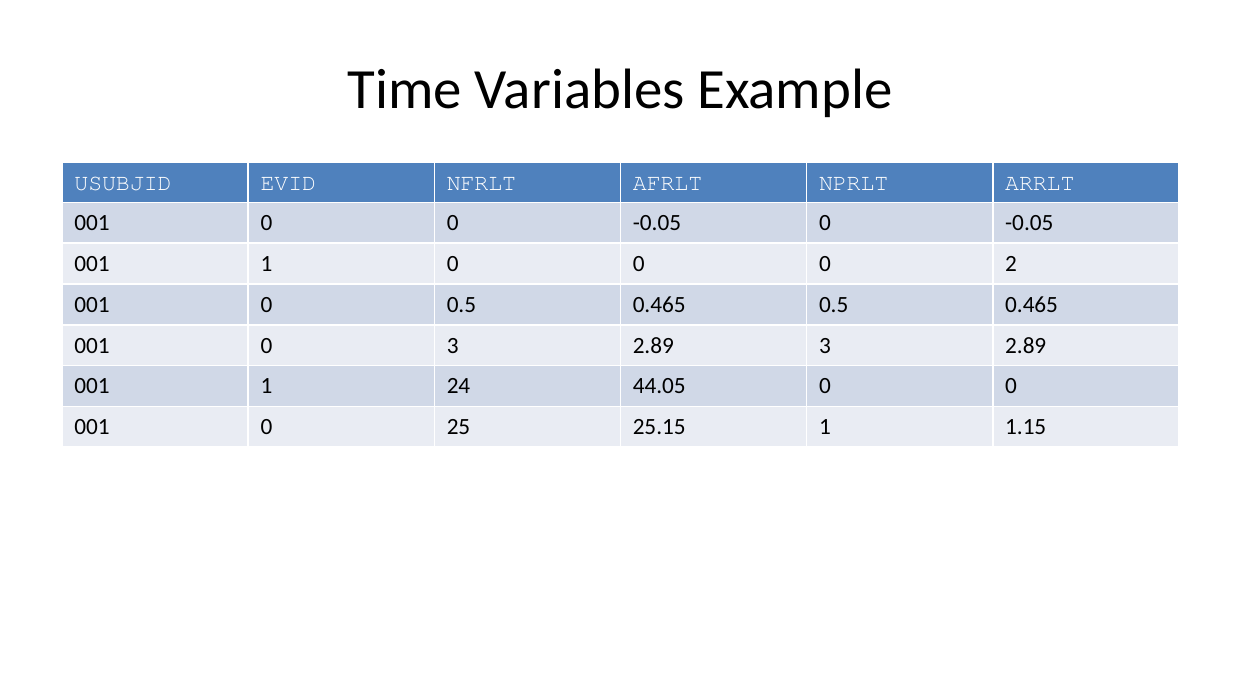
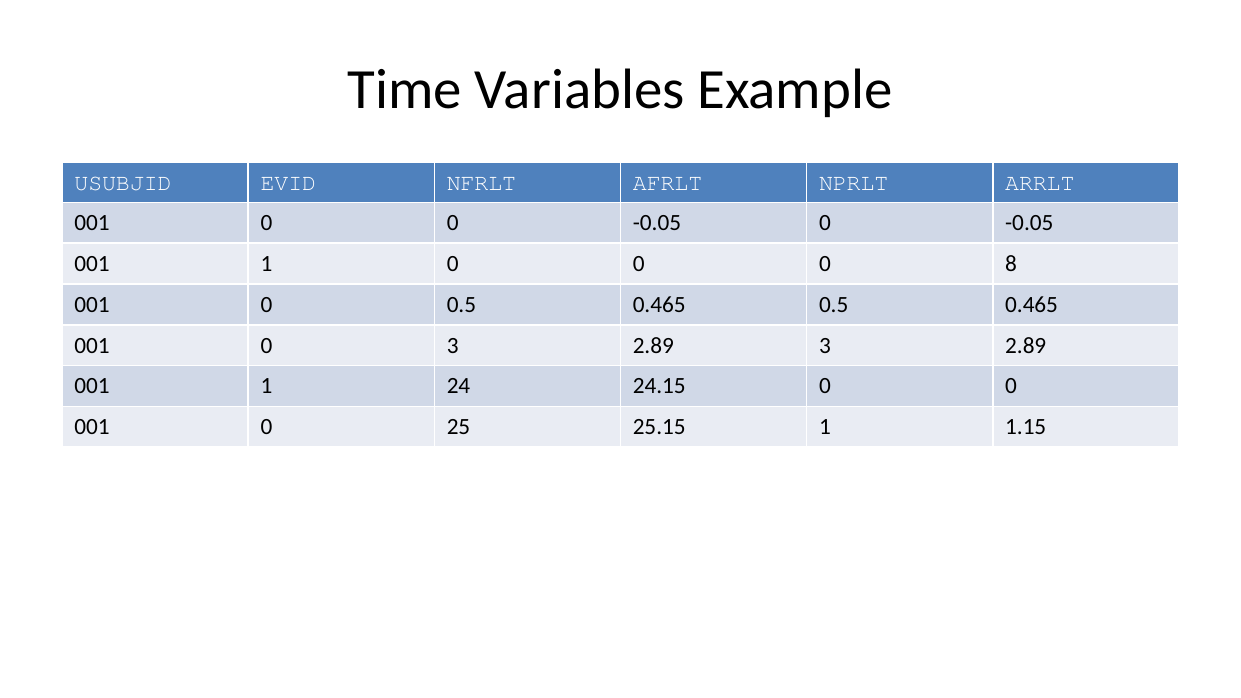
2: 2 -> 8 (1011, 264)
44.05: 44.05 -> 24.15 (659, 386)
